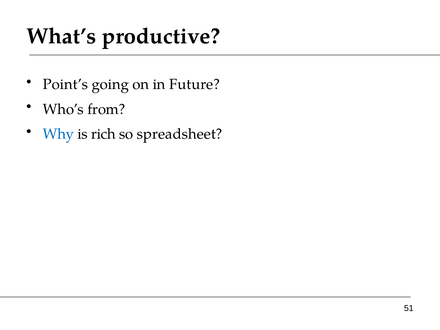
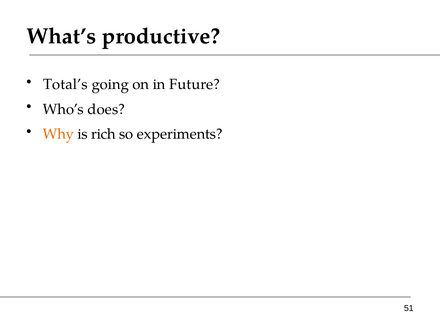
Point’s: Point’s -> Total’s (65, 84)
from: from -> does (106, 109)
Why colour: blue -> orange (58, 134)
spreadsheet: spreadsheet -> experiments (180, 134)
